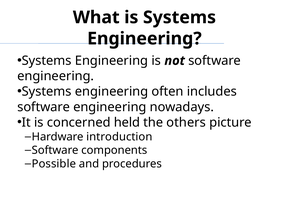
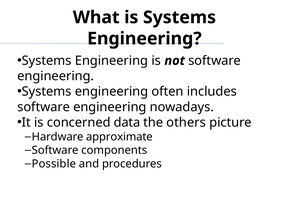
held: held -> data (127, 122)
introduction: introduction -> approximate (119, 137)
